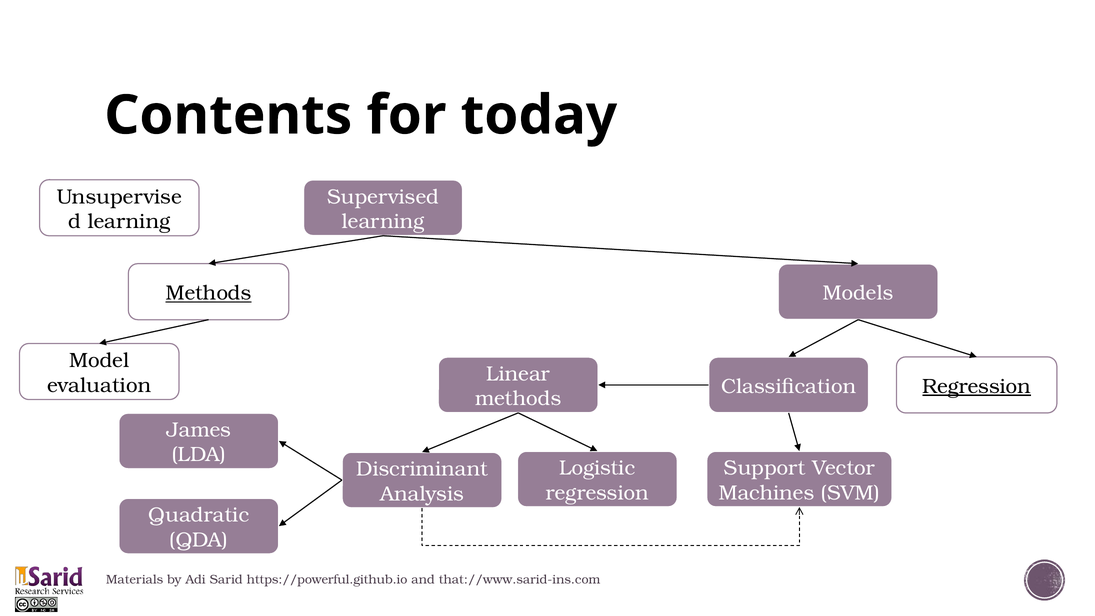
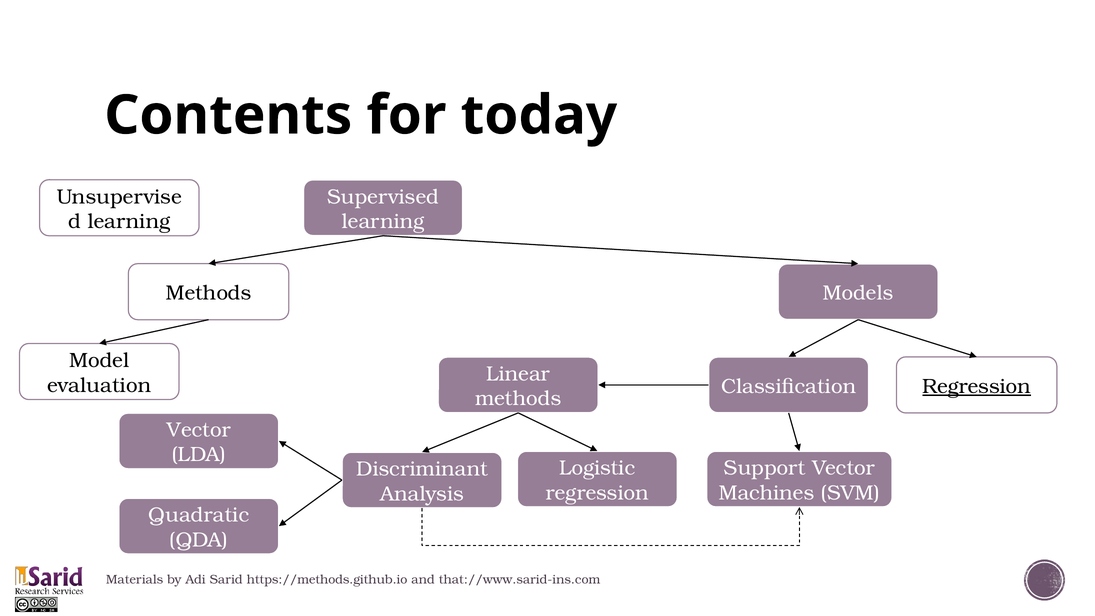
Methods underline: present -> none (209, 293)
James: James -> Vector (199, 430)
https://powerful.github.io: https://powerful.github.io -> https://methods.github.io (327, 580)
